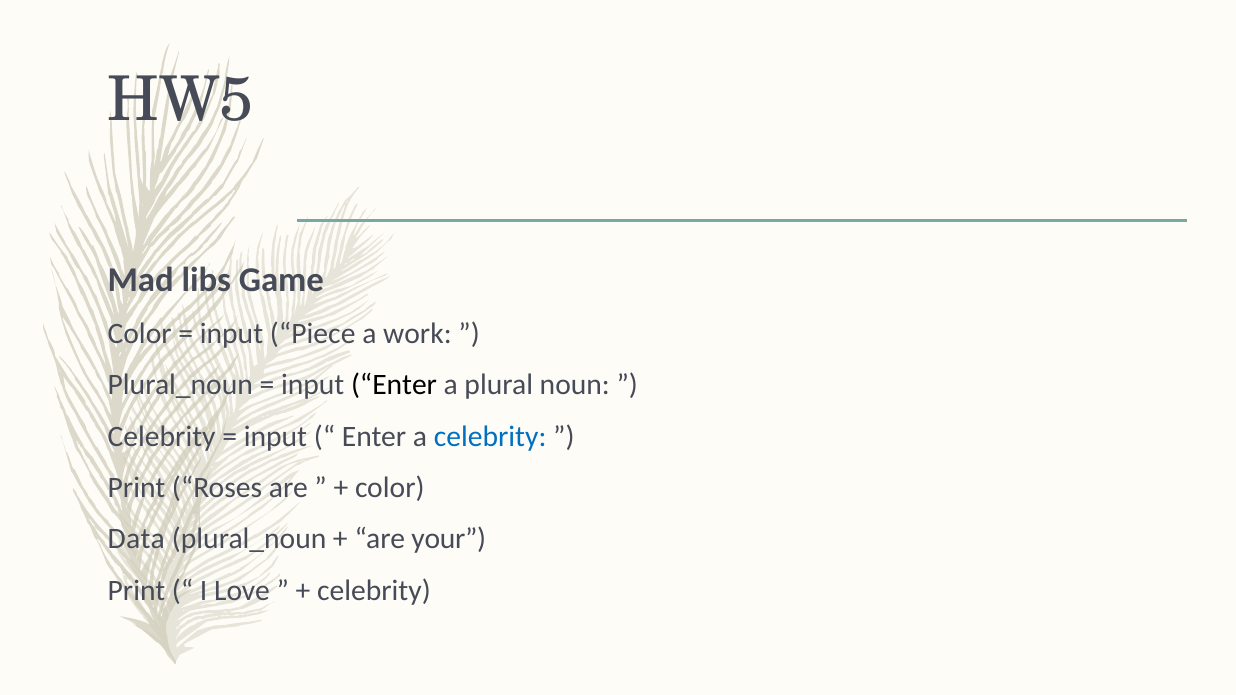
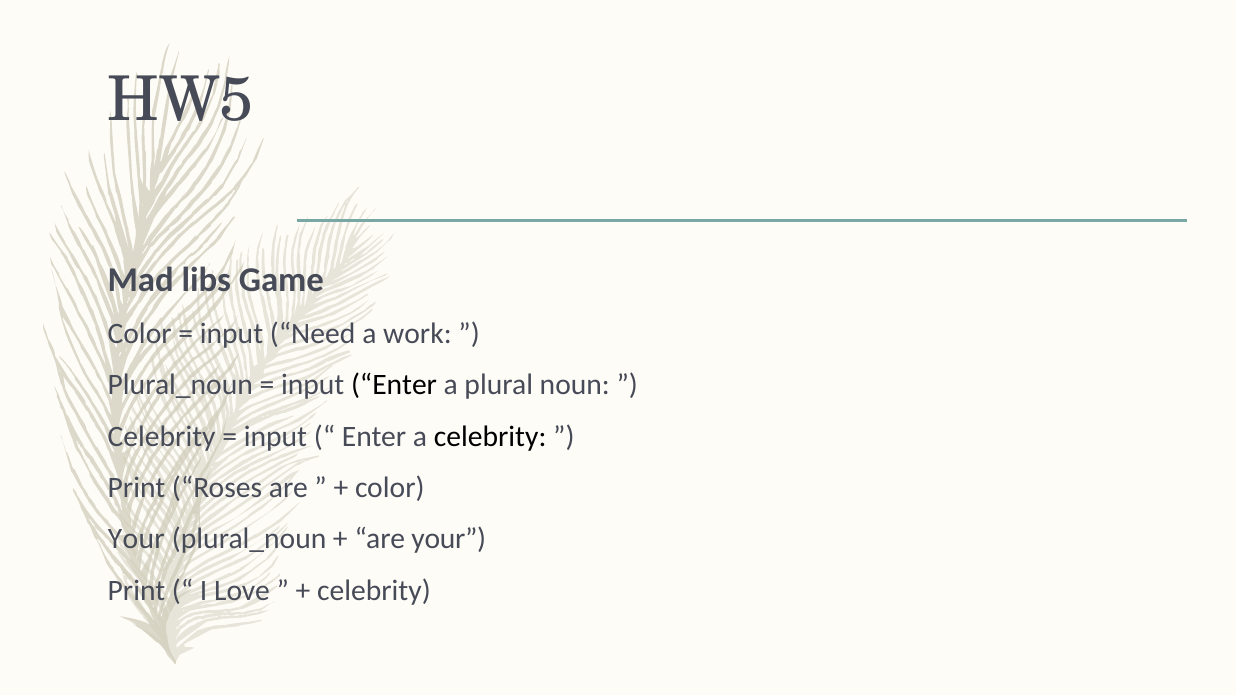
Piece: Piece -> Need (313, 334)
celebrity colour: blue -> black (490, 437)
Data: Data -> Your (136, 539)
